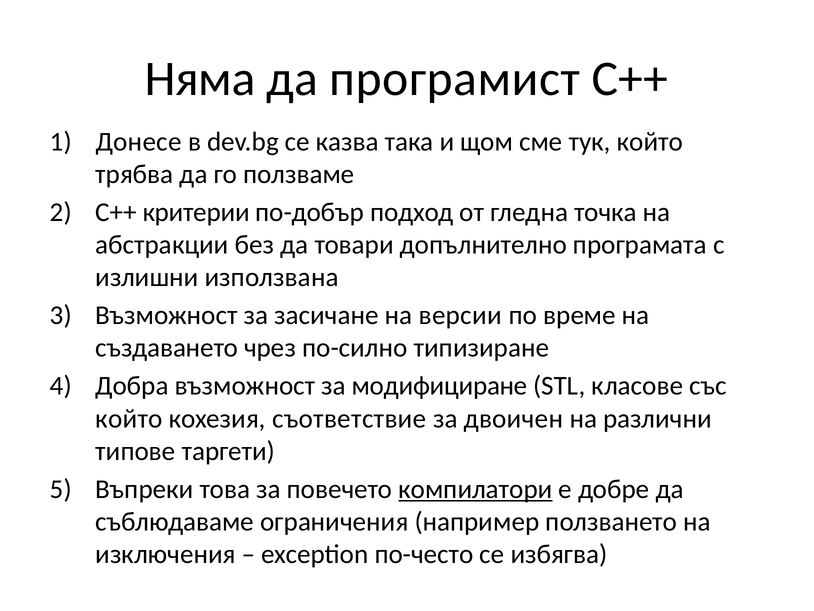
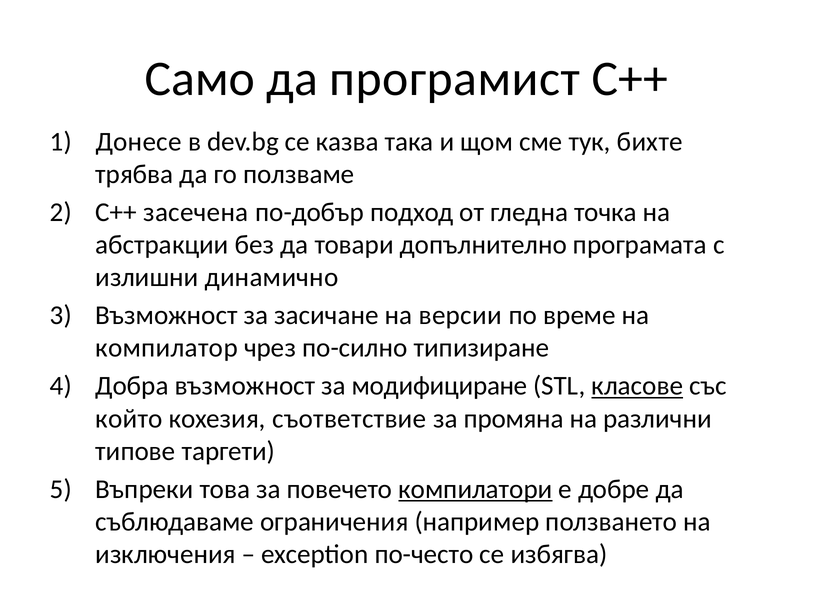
Няма: Няма -> Само (200, 79)
тук който: който -> бихте (650, 142)
критерии: критерии -> засечена (196, 212)
използвана: използвана -> динамично (272, 277)
създаването: създаването -> компилатор (167, 348)
класове underline: none -> present (637, 386)
двоичен: двоичен -> промяна (514, 418)
